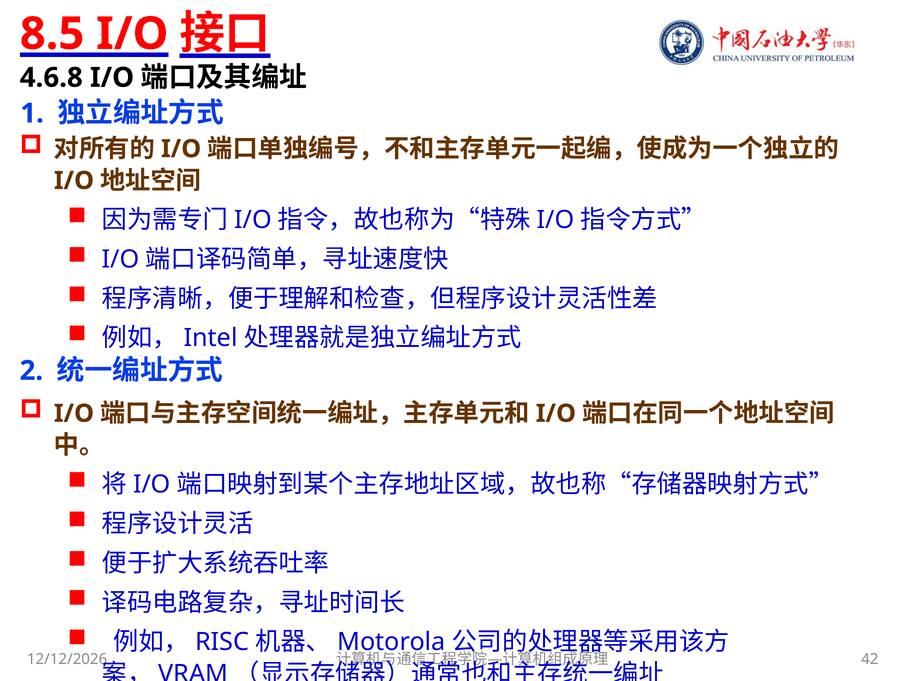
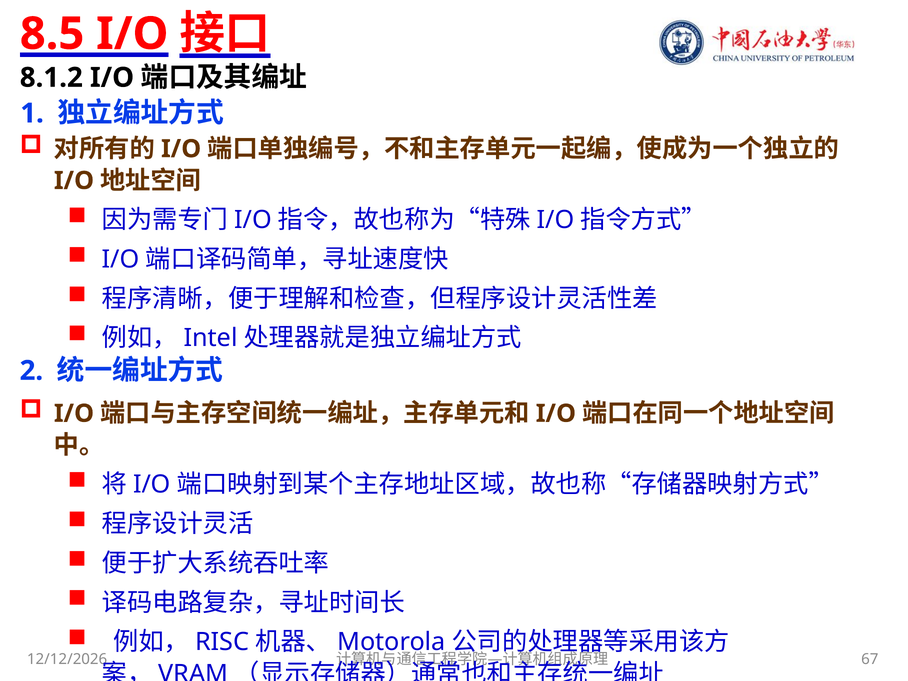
4.6.8: 4.6.8 -> 8.1.2 (51, 78)
42: 42 -> 67 (870, 659)
